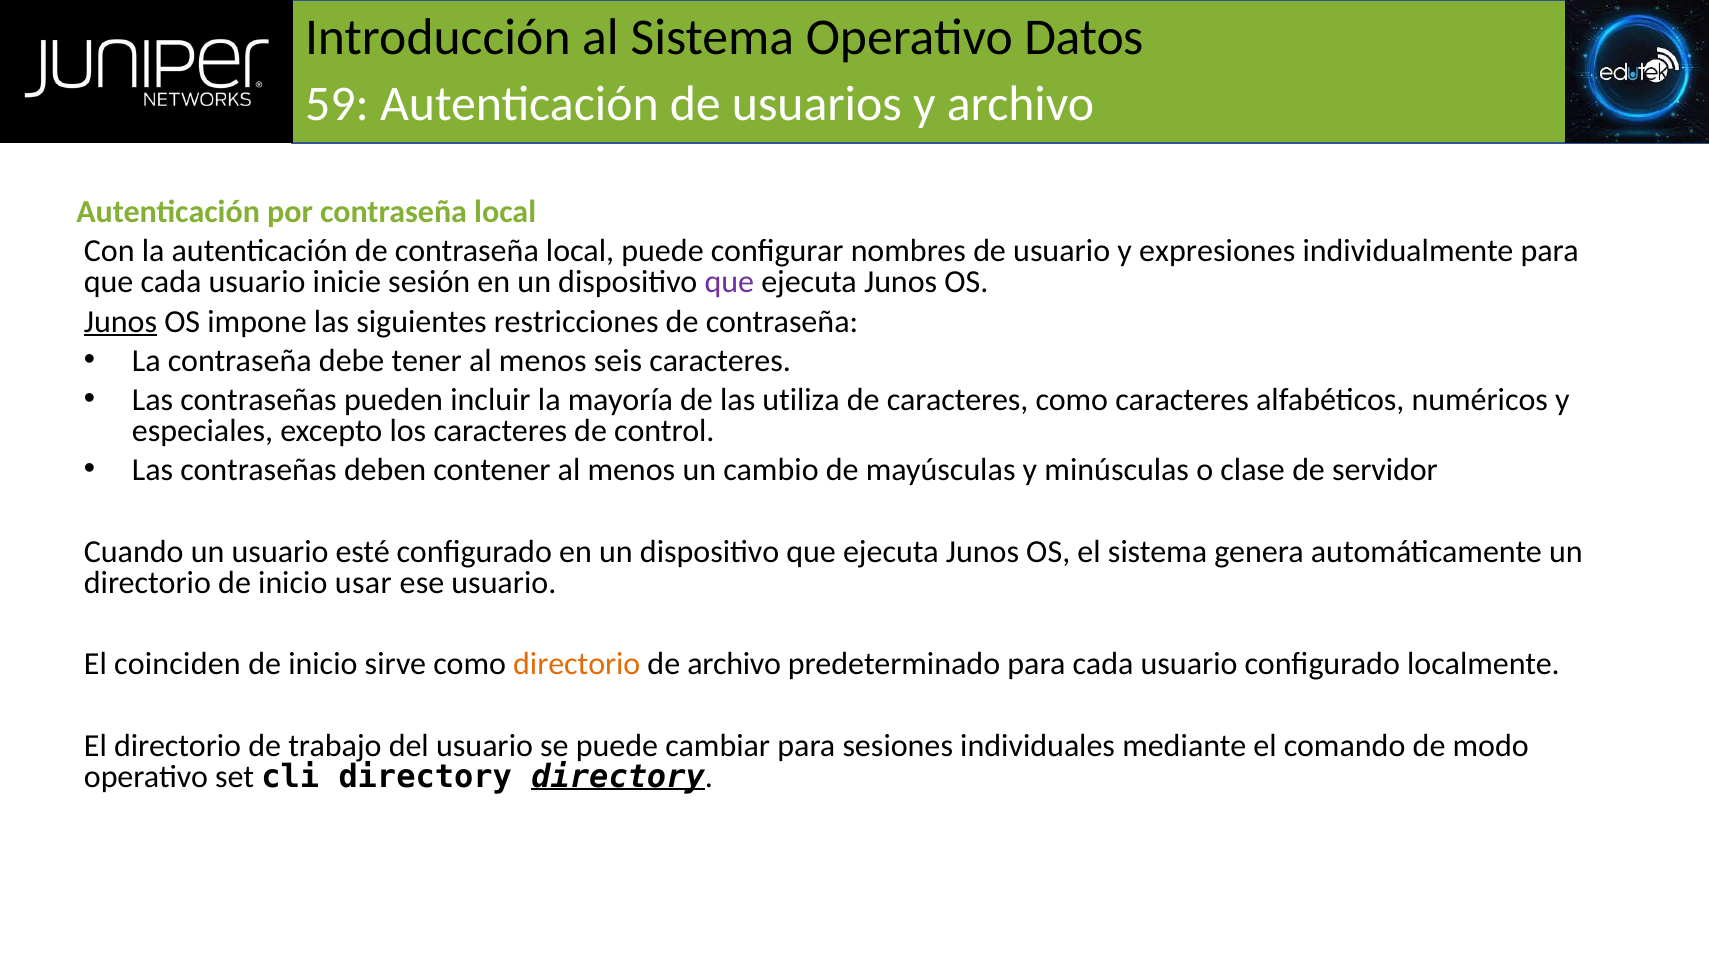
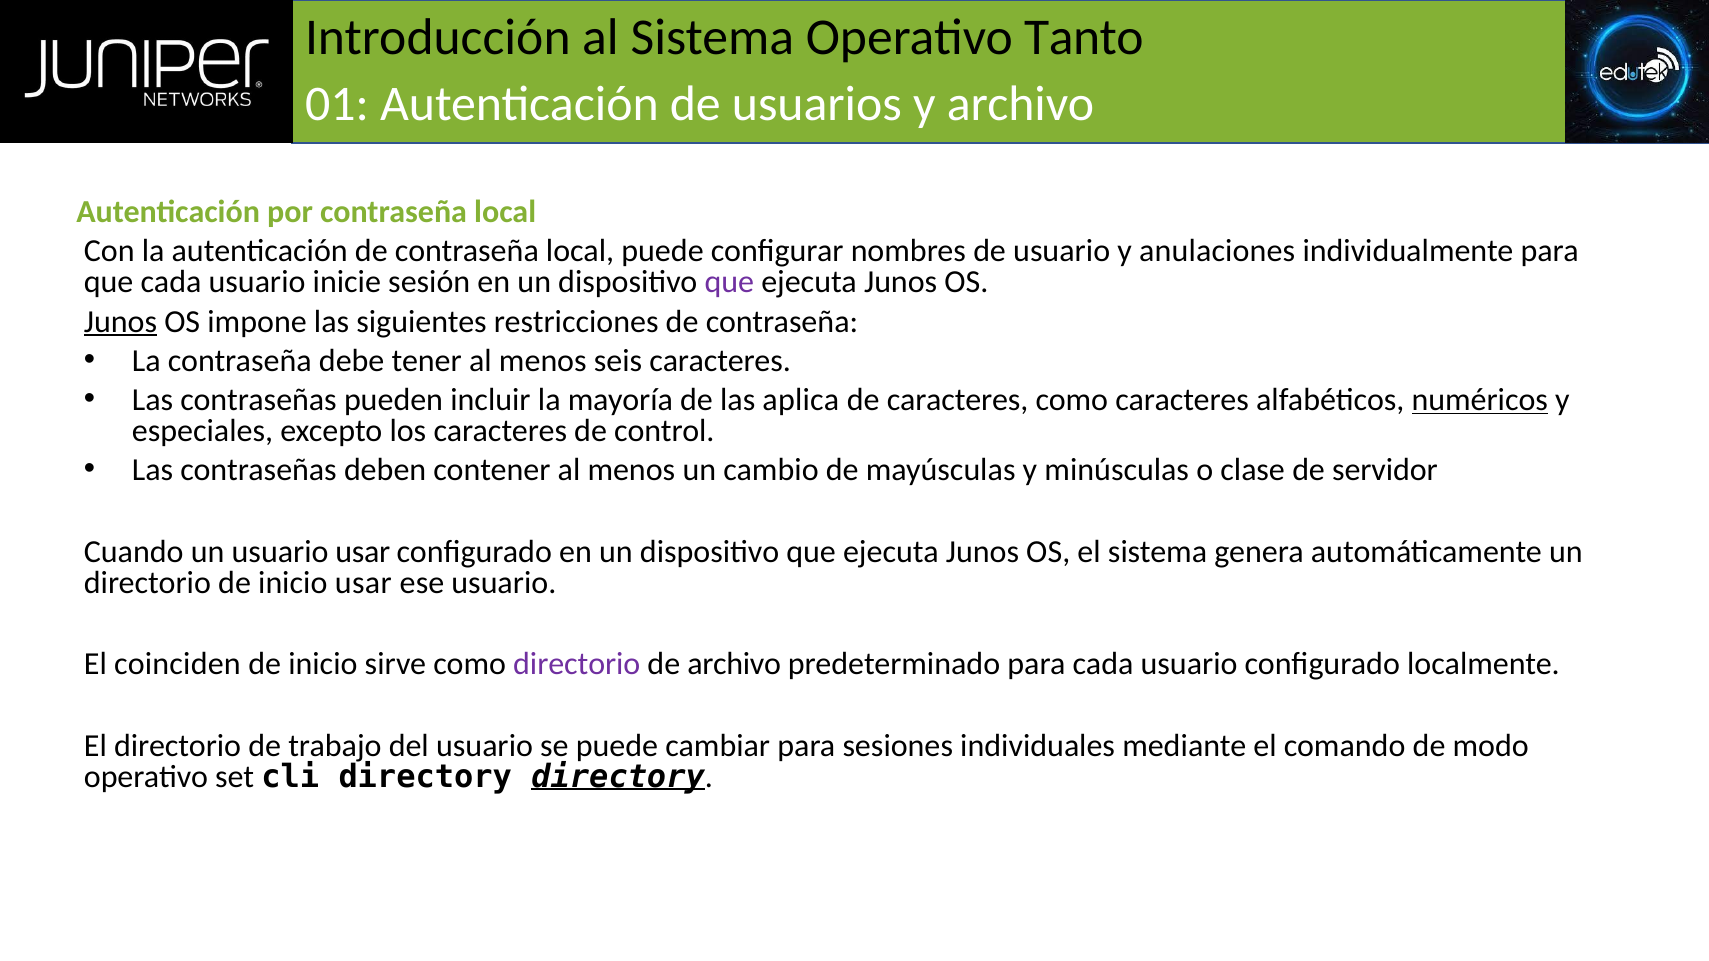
Datos: Datos -> Tanto (1084, 37)
59: 59 -> 01 (337, 104)
expresiones: expresiones -> anulaciones (1217, 251)
utiliza: utiliza -> aplica (801, 400)
numéricos underline: none -> present (1480, 400)
usuario esté: esté -> usar (363, 552)
directorio colour: orange -> purple (577, 665)
